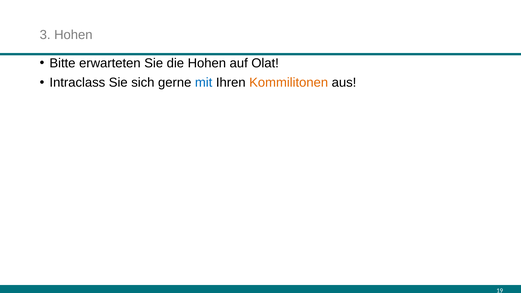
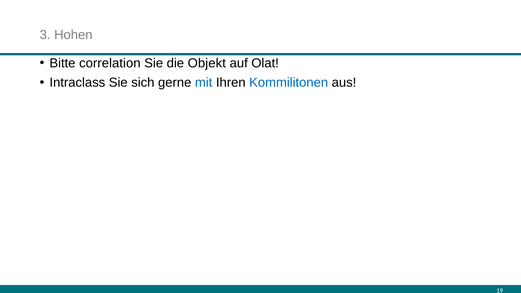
erwarteten: erwarteten -> correlation (110, 63)
die Hohen: Hohen -> Objekt (207, 63)
Kommilitonen colour: orange -> blue (289, 83)
